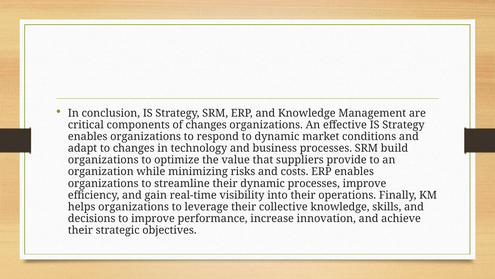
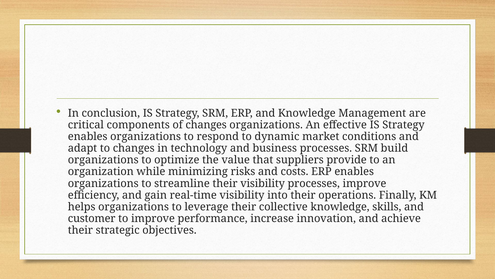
their dynamic: dynamic -> visibility (263, 183)
decisions: decisions -> customer (92, 218)
